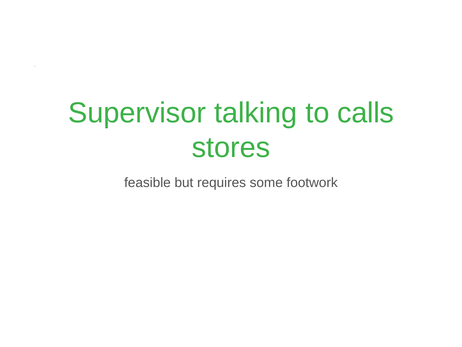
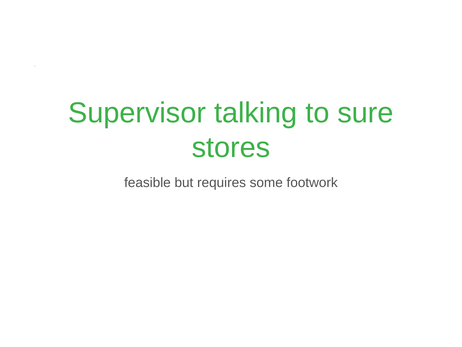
calls: calls -> sure (365, 113)
